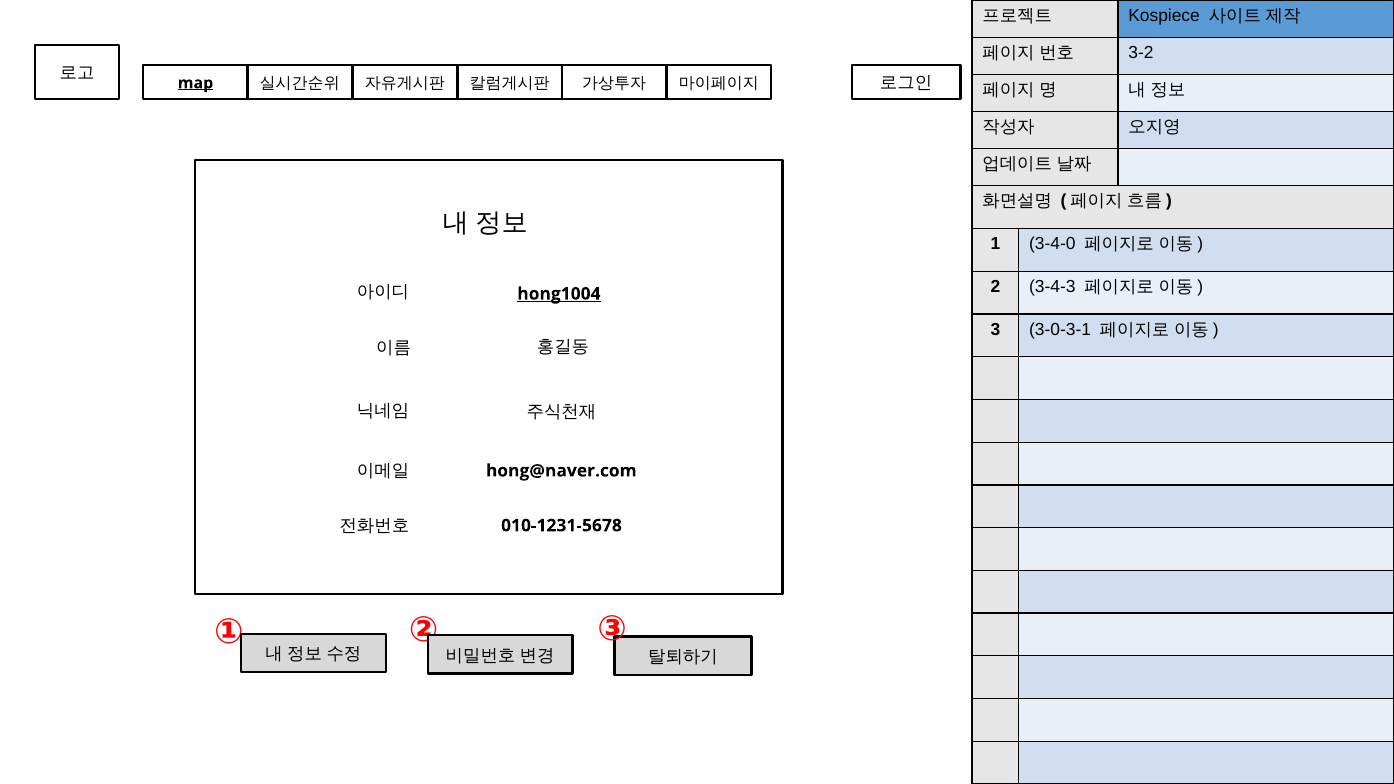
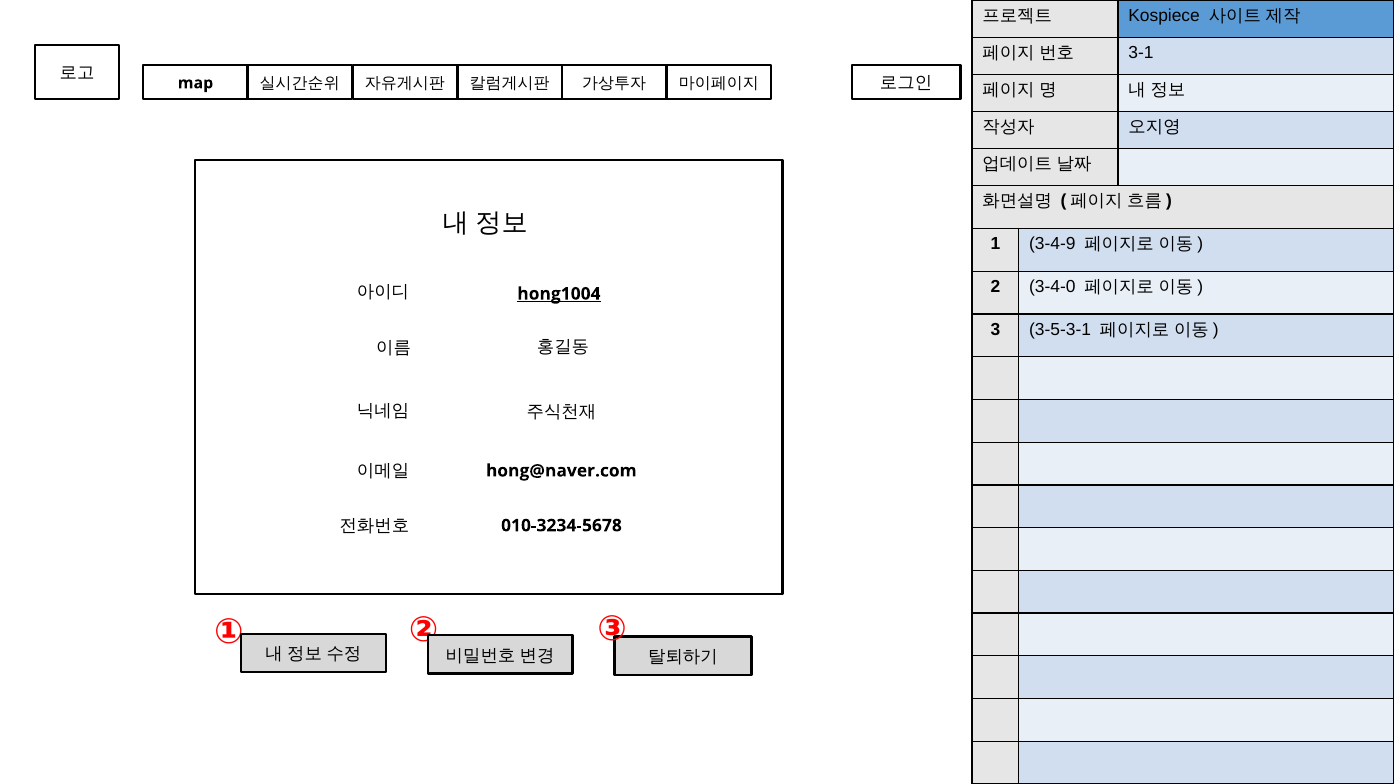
3-2: 3-2 -> 3-1 (1141, 52)
map underline: present -> none (196, 83)
3-4-0: 3-4-0 -> 3-4-9 (1052, 244)
3-4-3: 3-4-3 -> 3-4-0 (1052, 287)
3-0-3-1: 3-0-3-1 -> 3-5-3-1 (1060, 329)
010-1231-5678: 010-1231-5678 -> 010-3234-5678 (561, 526)
